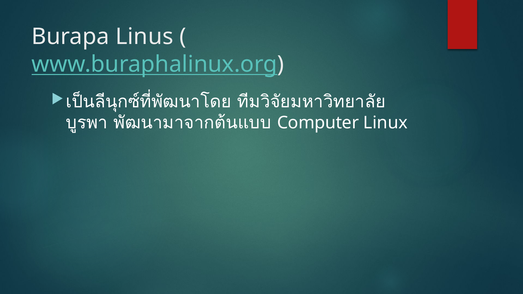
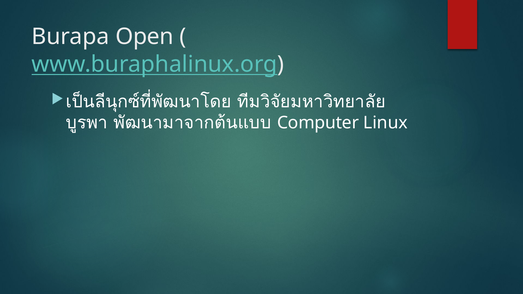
Linus: Linus -> Open (145, 37)
